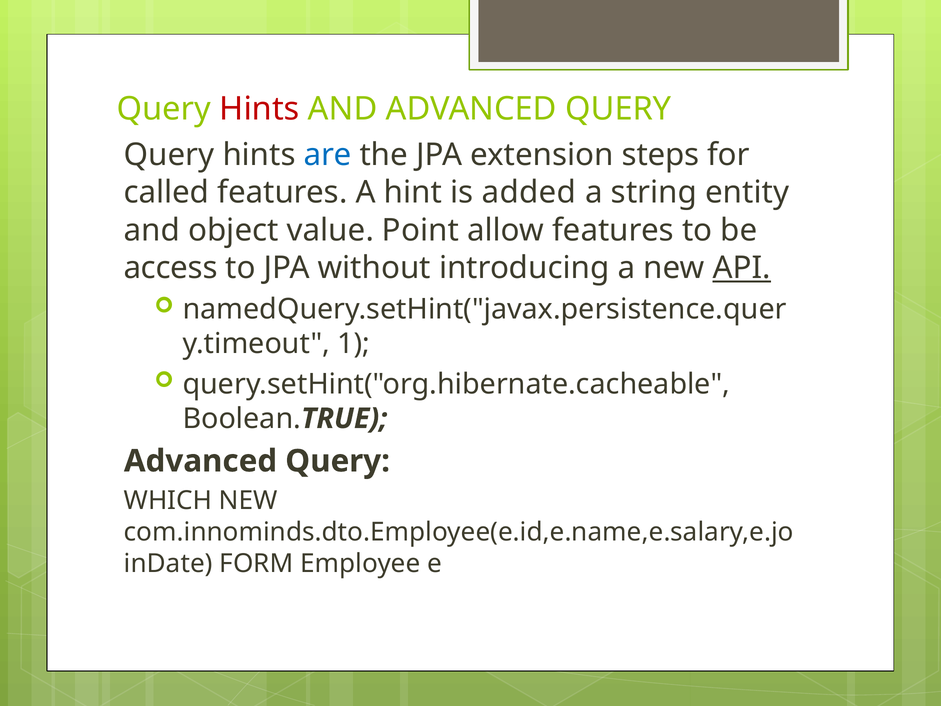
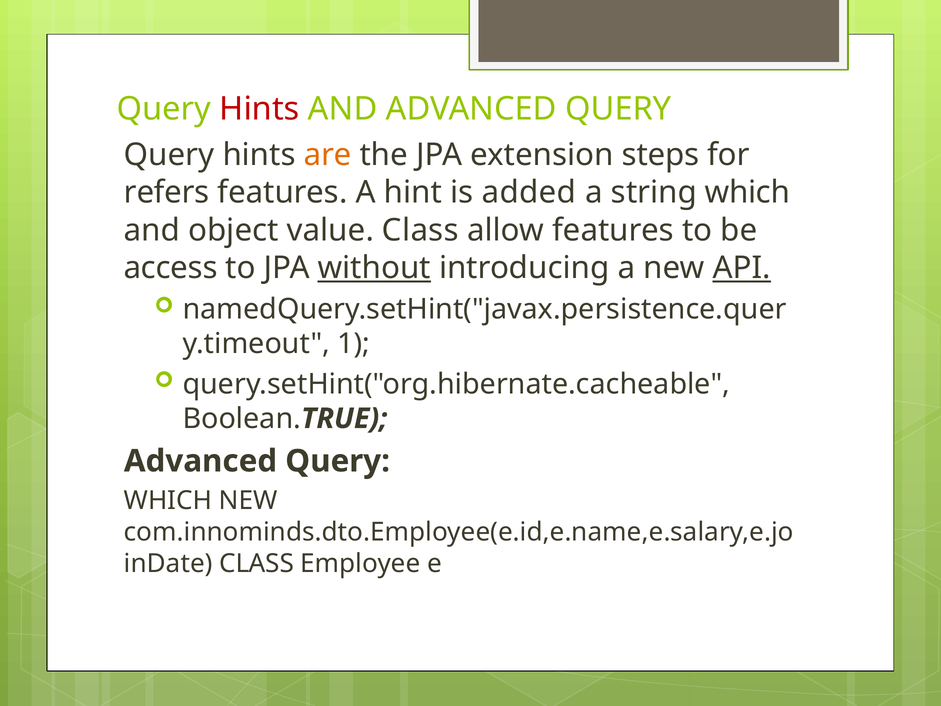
are colour: blue -> orange (328, 155)
called: called -> refers (167, 192)
string entity: entity -> which (747, 192)
value Point: Point -> Class (420, 230)
without underline: none -> present (374, 268)
FORM: FORM -> CLASS (257, 563)
